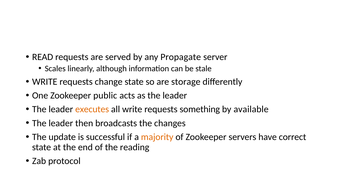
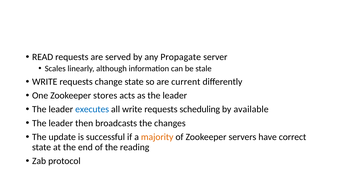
storage: storage -> current (186, 82)
public: public -> stores (105, 96)
executes colour: orange -> blue (92, 109)
something: something -> scheduling (200, 109)
